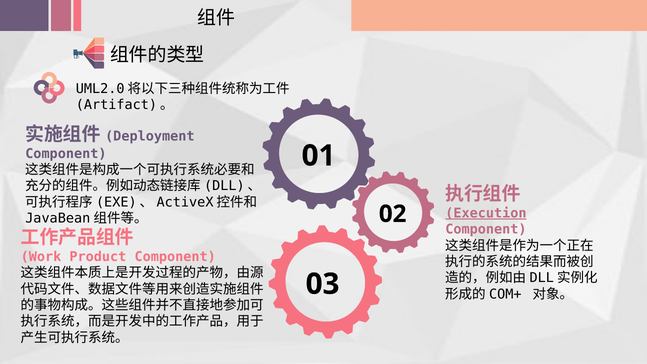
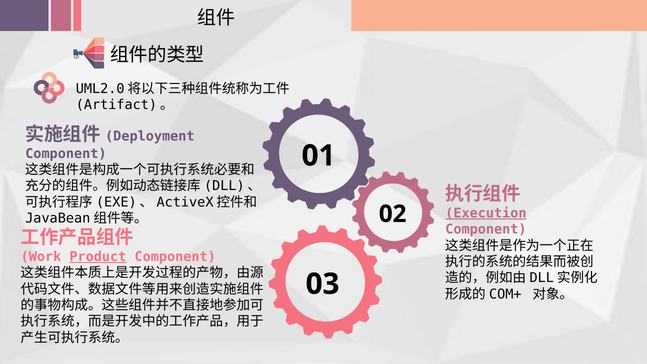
Product underline: none -> present (98, 257)
